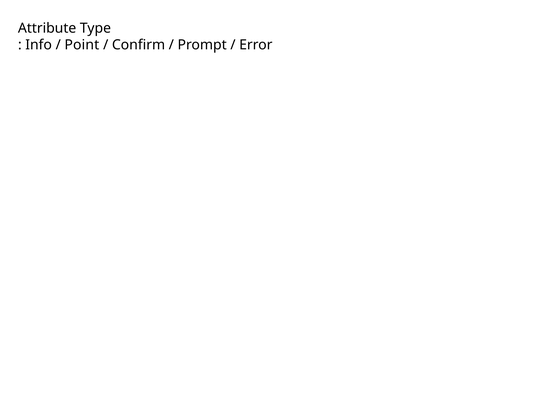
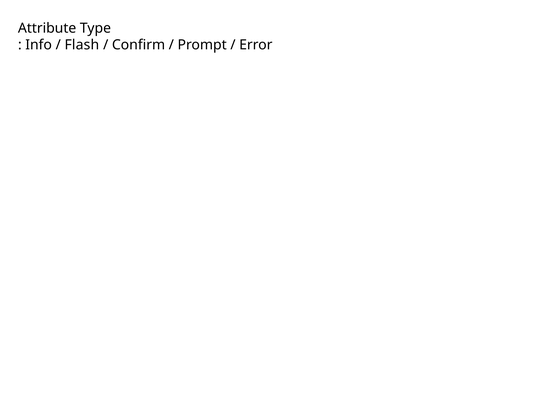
Point: Point -> Flash (82, 45)
